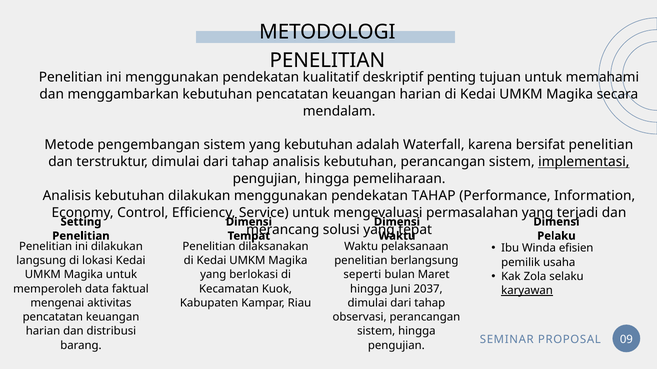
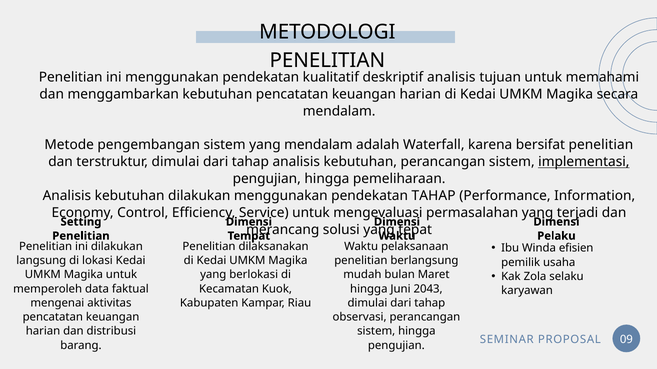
deskriptif penting: penting -> analisis (451, 77)
yang kebutuhan: kebutuhan -> mendalam (318, 145)
seperti: seperti -> mudah (362, 275)
2037: 2037 -> 2043 (428, 289)
karyawan underline: present -> none (527, 291)
